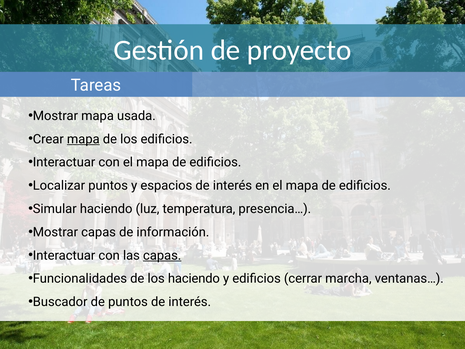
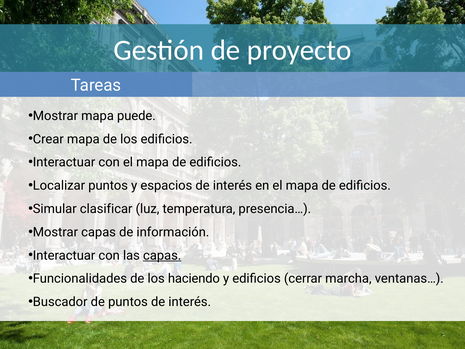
usada: usada -> puede (136, 116)
mapa underline: present -> none (83, 139)
Simular haciendo: haciendo -> clasificar (106, 209)
